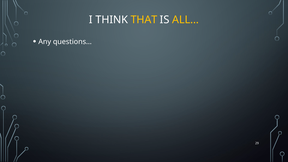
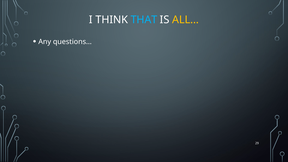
THAT colour: yellow -> light blue (144, 20)
